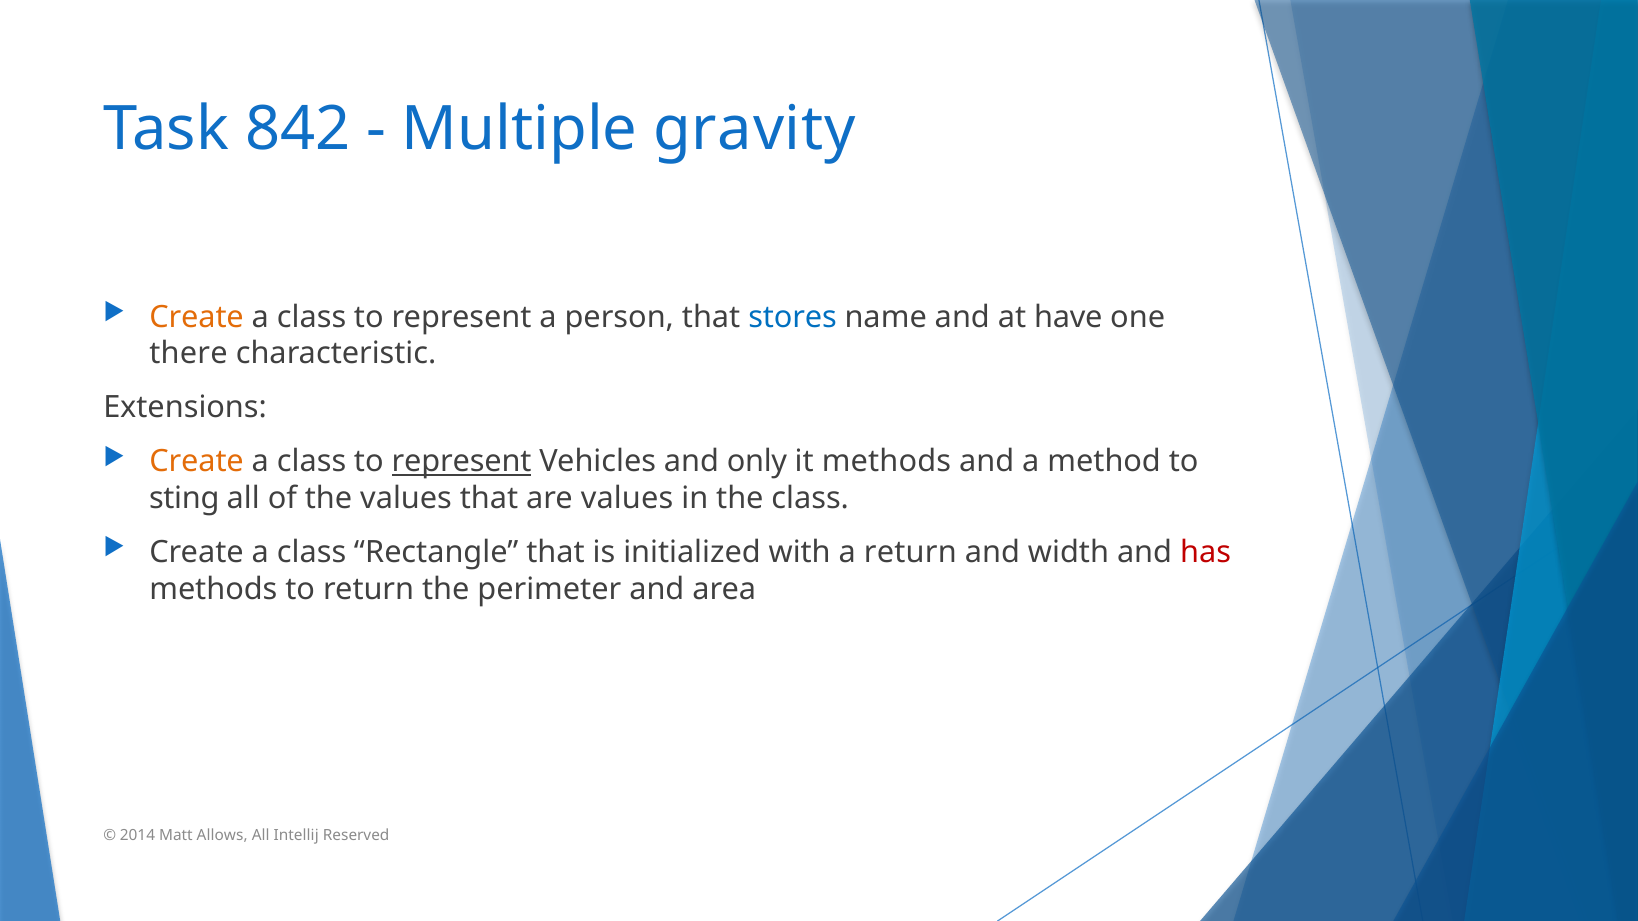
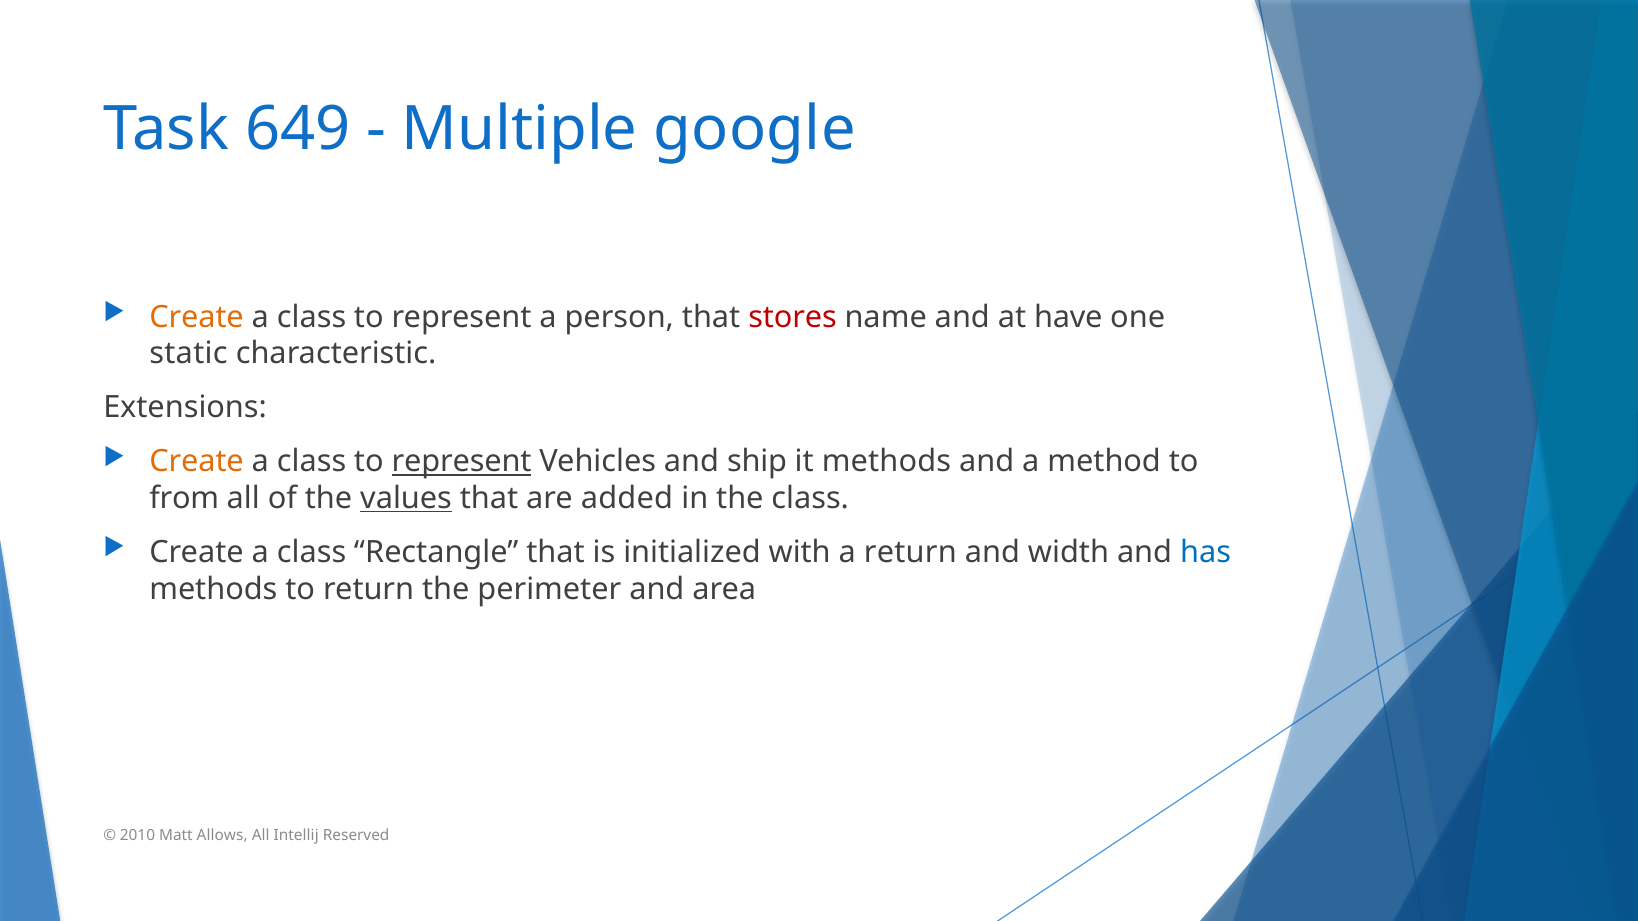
842: 842 -> 649 (298, 129)
gravity: gravity -> google (755, 129)
stores colour: blue -> red (793, 317)
there: there -> static (188, 354)
only: only -> ship (757, 462)
sting: sting -> from (184, 499)
values underline: none -> present (406, 499)
are values: values -> added (627, 499)
has colour: red -> blue (1206, 553)
2014: 2014 -> 2010 (137, 836)
